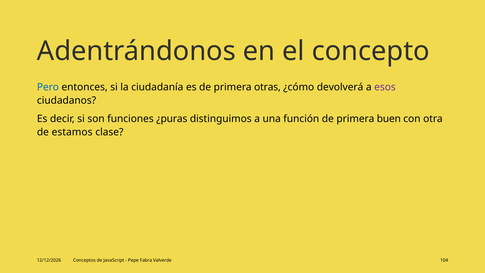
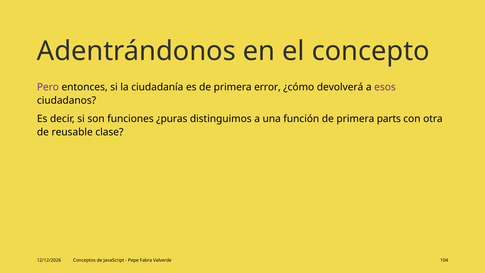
Pero colour: blue -> purple (48, 87)
otras: otras -> error (267, 87)
buen: buen -> parts (389, 119)
estamos: estamos -> reusable (72, 132)
